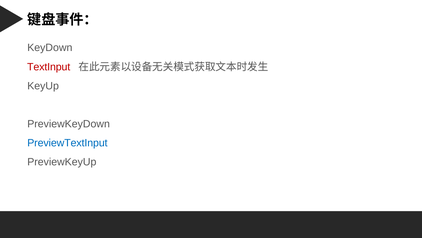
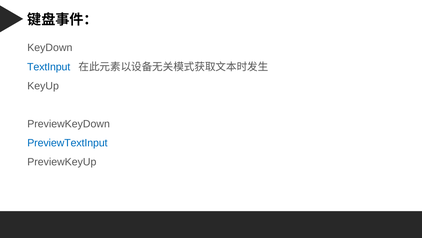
TextInput colour: red -> blue (49, 67)
